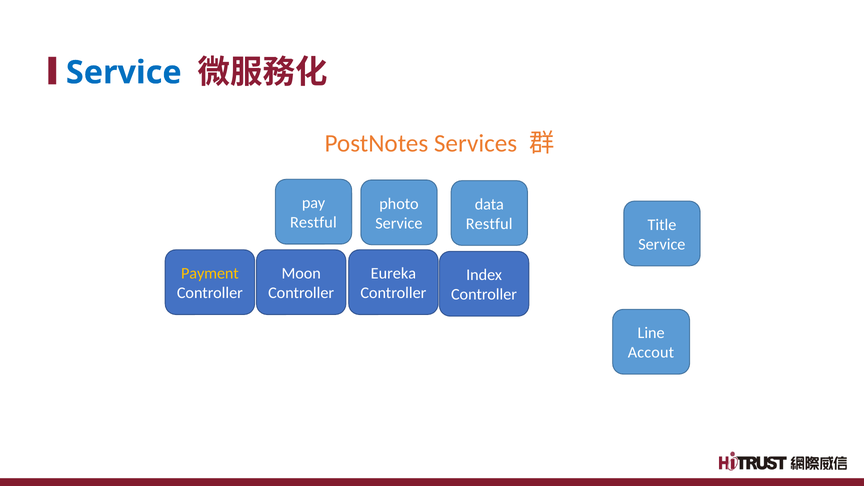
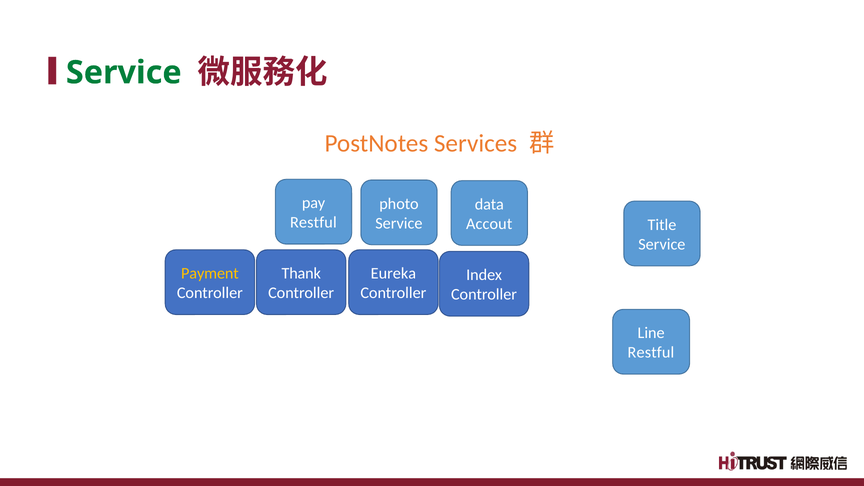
Service colour: blue -> green (124, 73)
Restful: Restful -> Accout (489, 224)
Moon: Moon -> Thank (301, 274)
Accout: Accout -> Restful (651, 353)
